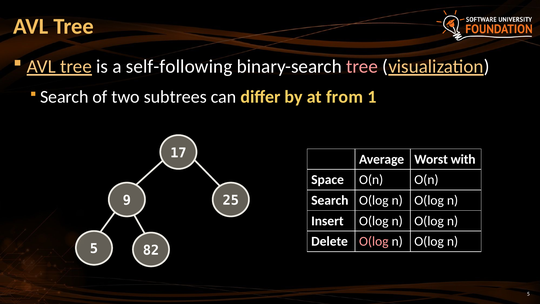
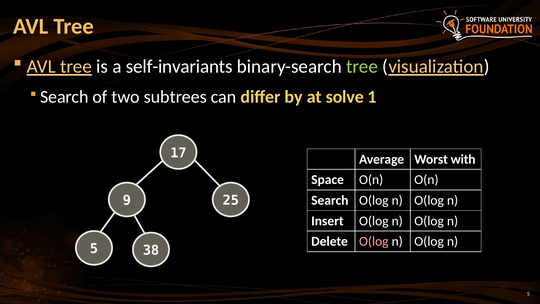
self-following: self-following -> self-invariants (179, 67)
tree colour: pink -> light green (362, 67)
from: from -> solve (345, 97)
82: 82 -> 38 (151, 250)
